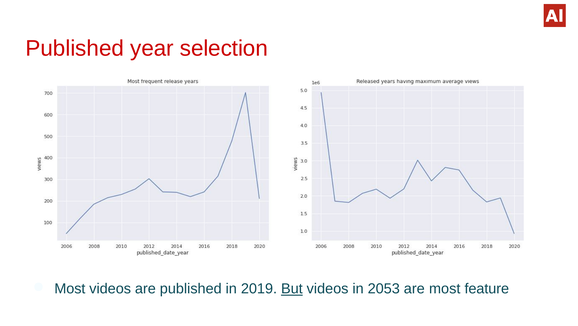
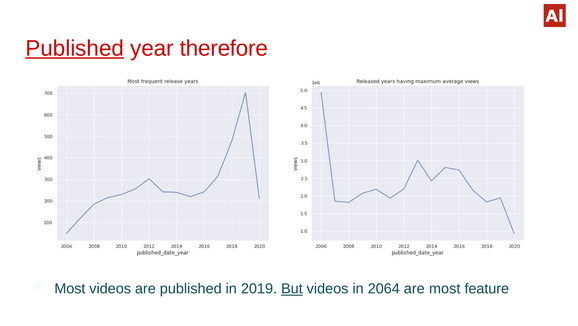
Published underline: none -> present (75, 48)
selection: selection -> therefore (224, 48)
2053: 2053 -> 2064 (384, 288)
